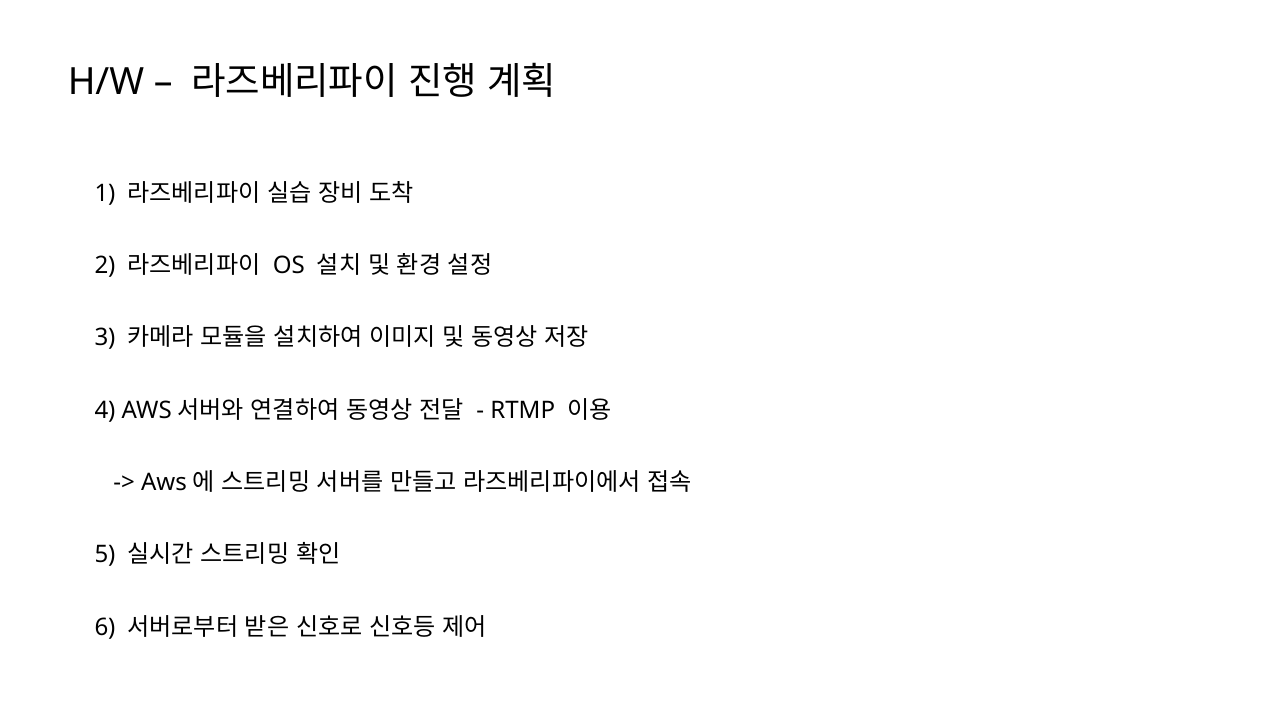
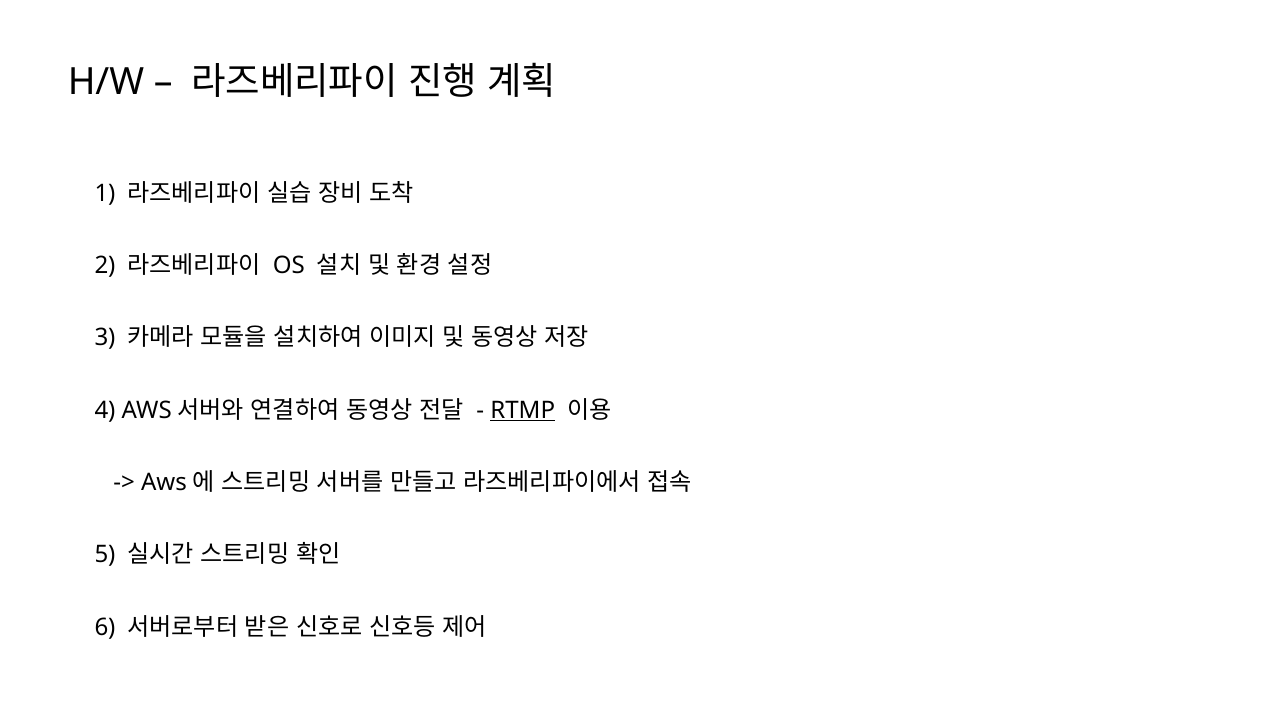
RTMP underline: none -> present (523, 410)
